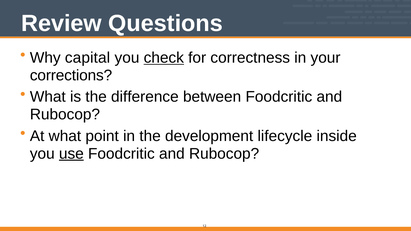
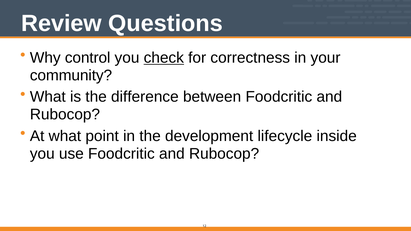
capital: capital -> control (88, 58)
corrections: corrections -> community (71, 75)
use underline: present -> none (71, 154)
